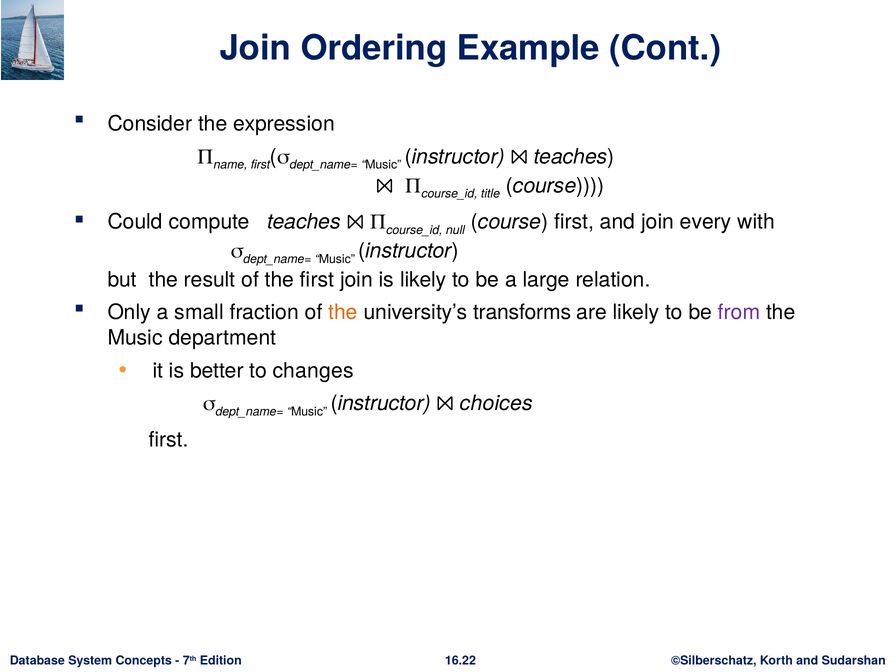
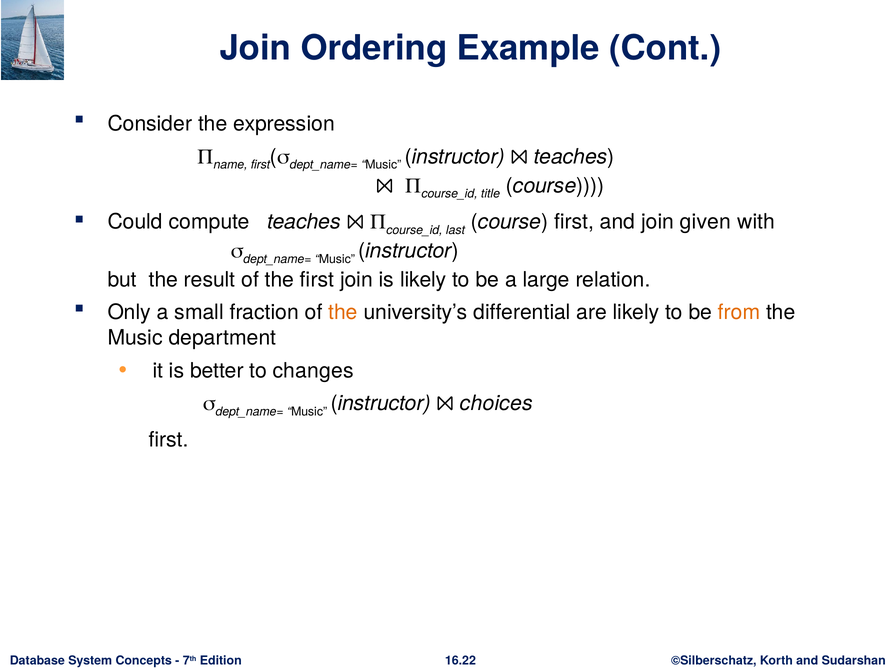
null: null -> last (455, 230)
every: every -> given (706, 222)
transforms: transforms -> differential (522, 312)
from colour: purple -> orange (739, 312)
